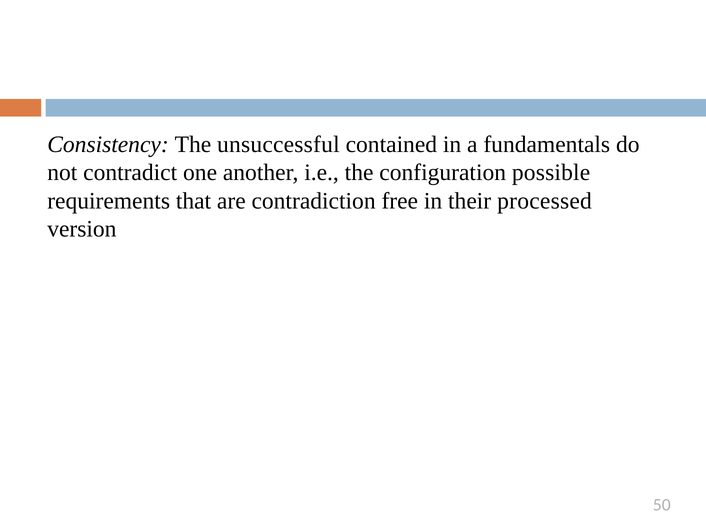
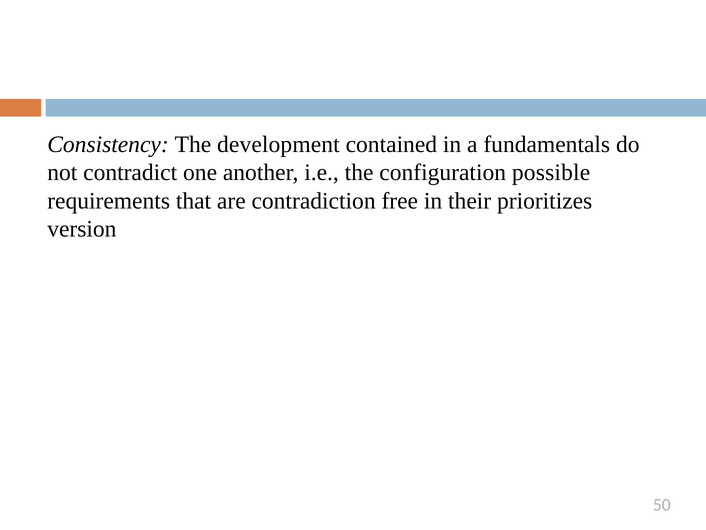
unsuccessful: unsuccessful -> development (278, 144)
processed: processed -> prioritizes (545, 201)
